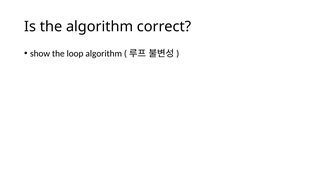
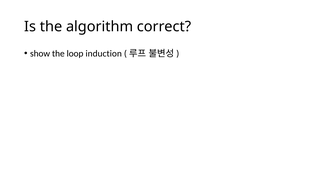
loop algorithm: algorithm -> induction (104, 54)
